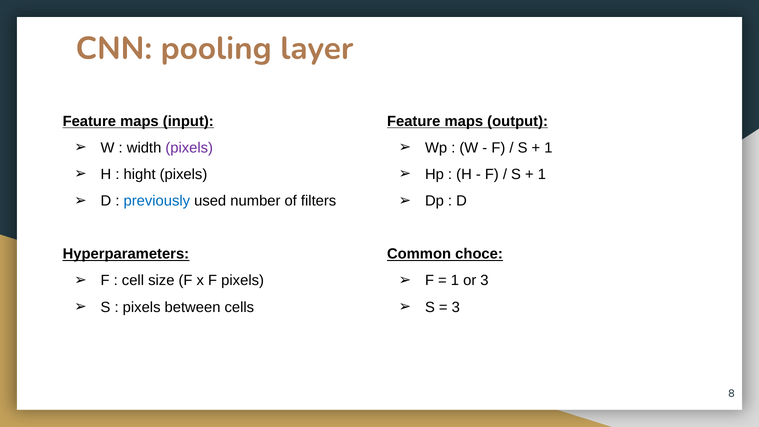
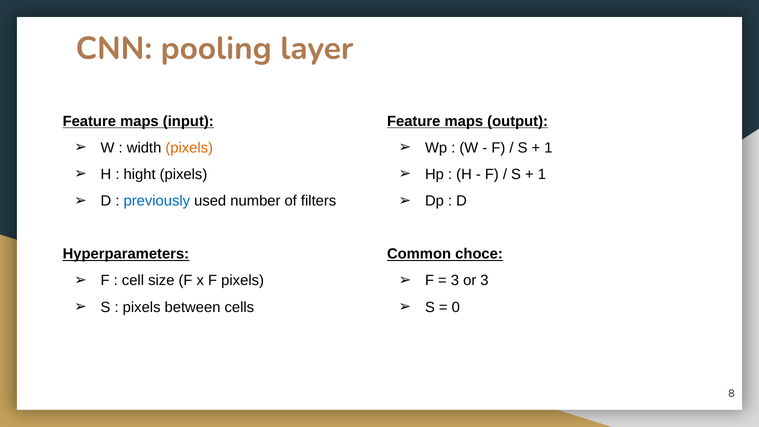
pixels colour: purple -> orange (189, 148)
1: 1 -> 3 (455, 281)
3: 3 -> 0 (456, 307)
